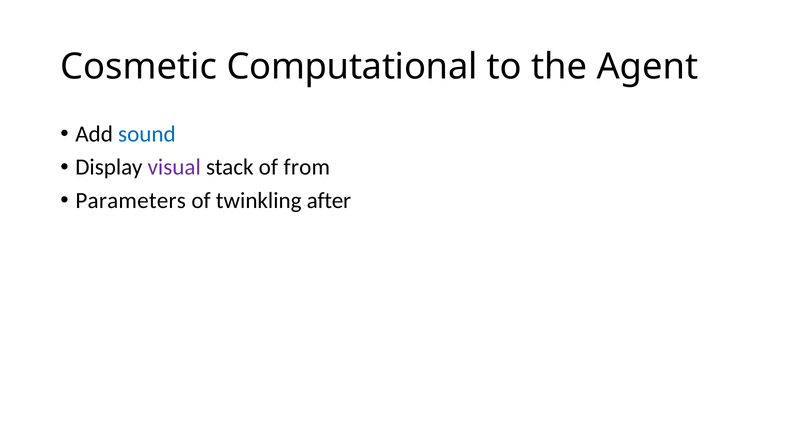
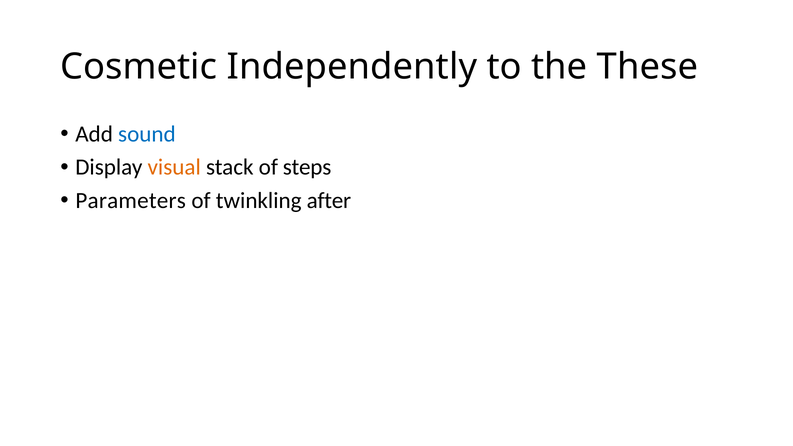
Computational: Computational -> Independently (352, 67)
Agent: Agent -> These (647, 67)
visual colour: purple -> orange (174, 167)
from: from -> steps (307, 167)
